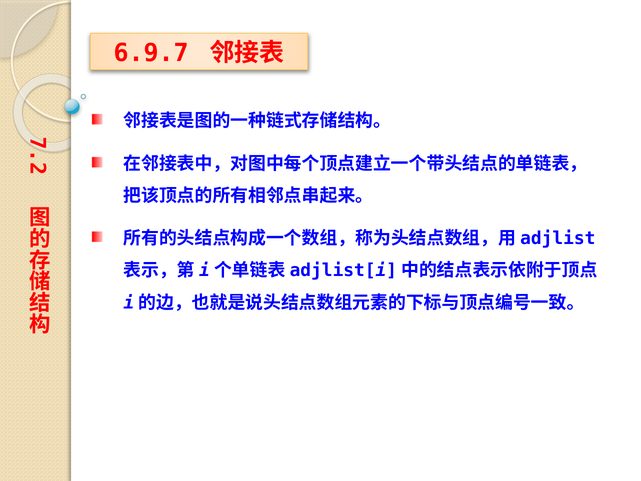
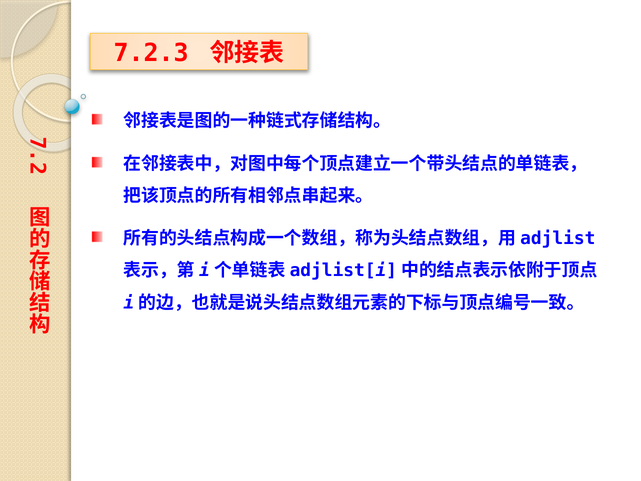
6.9.7: 6.9.7 -> 7.2.3 (151, 53)
